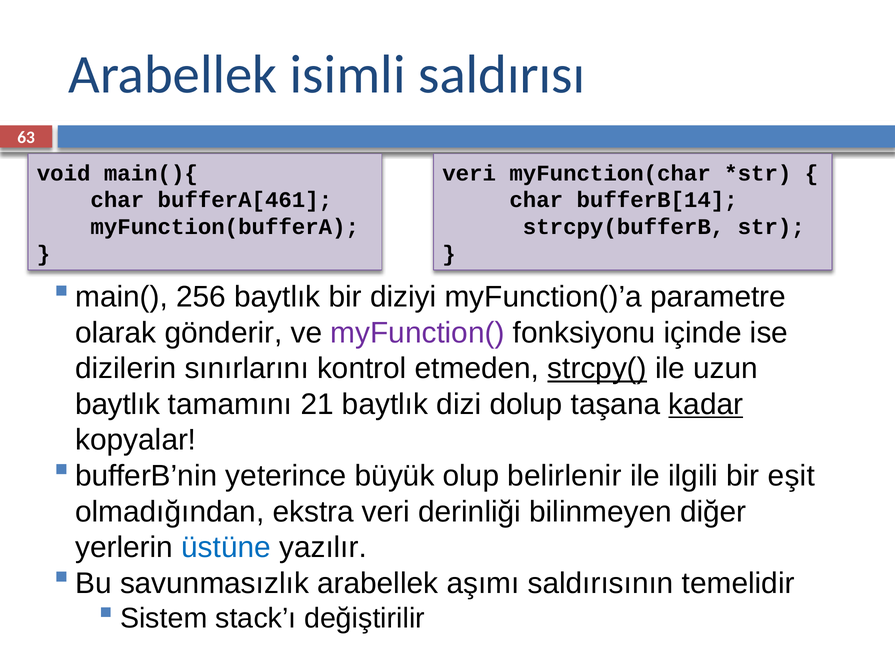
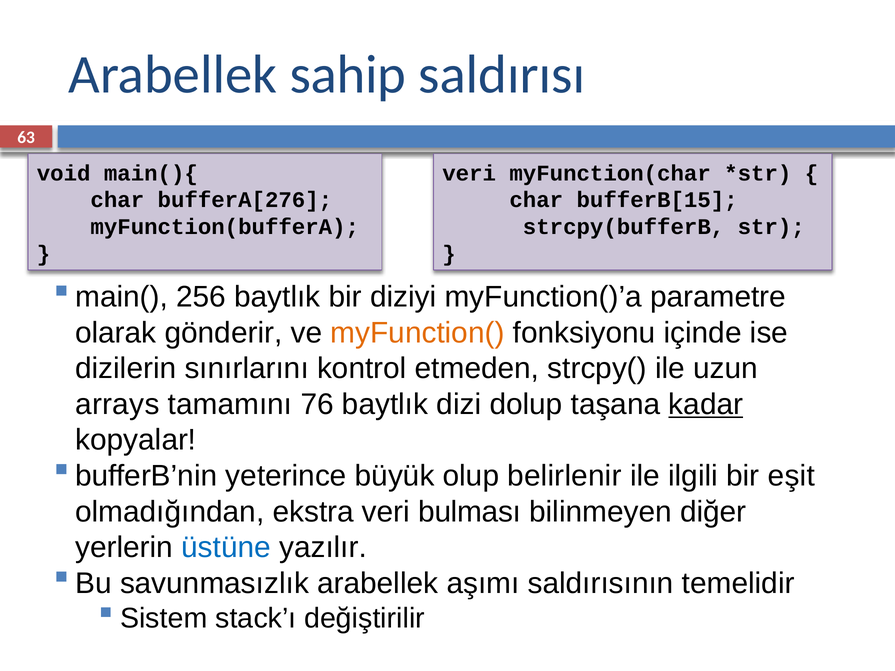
isimli: isimli -> sahip (348, 75)
bufferA[461: bufferA[461 -> bufferA[276 (245, 200)
bufferB[14: bufferB[14 -> bufferB[15 (657, 200)
myFunction( colour: purple -> orange (417, 333)
strcpy( underline: present -> none (597, 369)
baytlık: baytlık -> arrays (117, 404)
21: 21 -> 76 (317, 404)
derinliği: derinliği -> bulması (470, 512)
